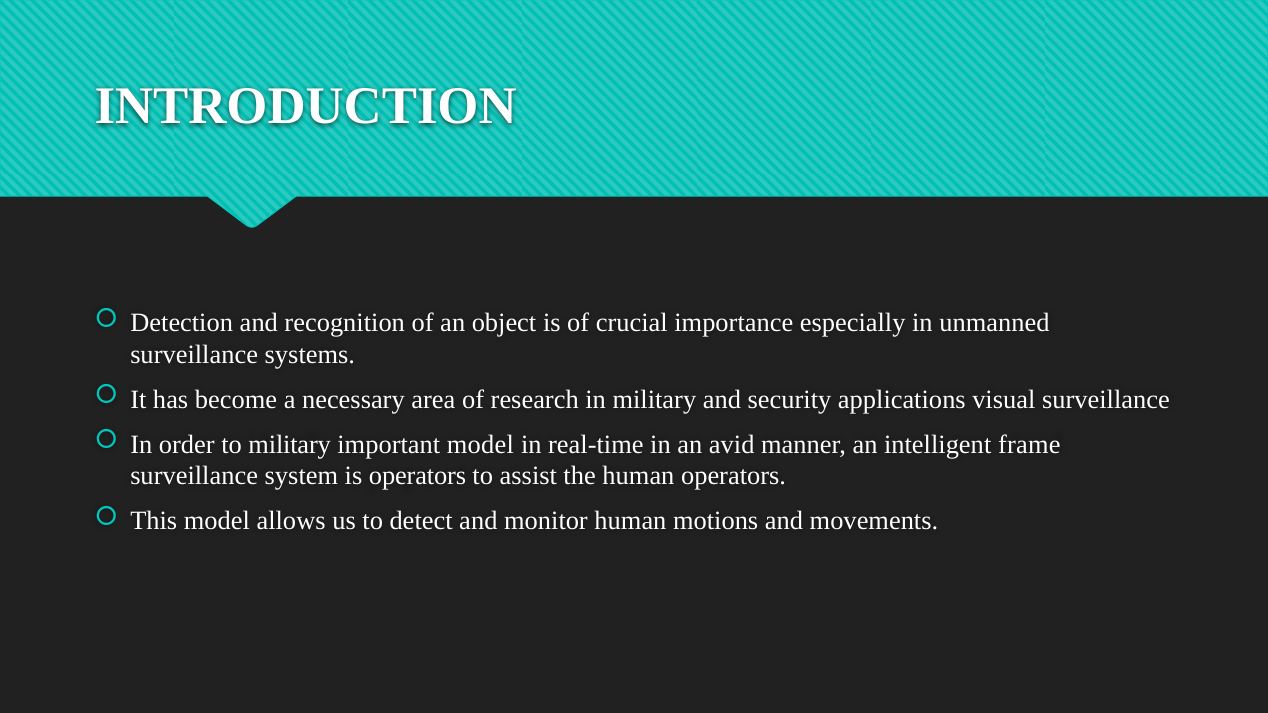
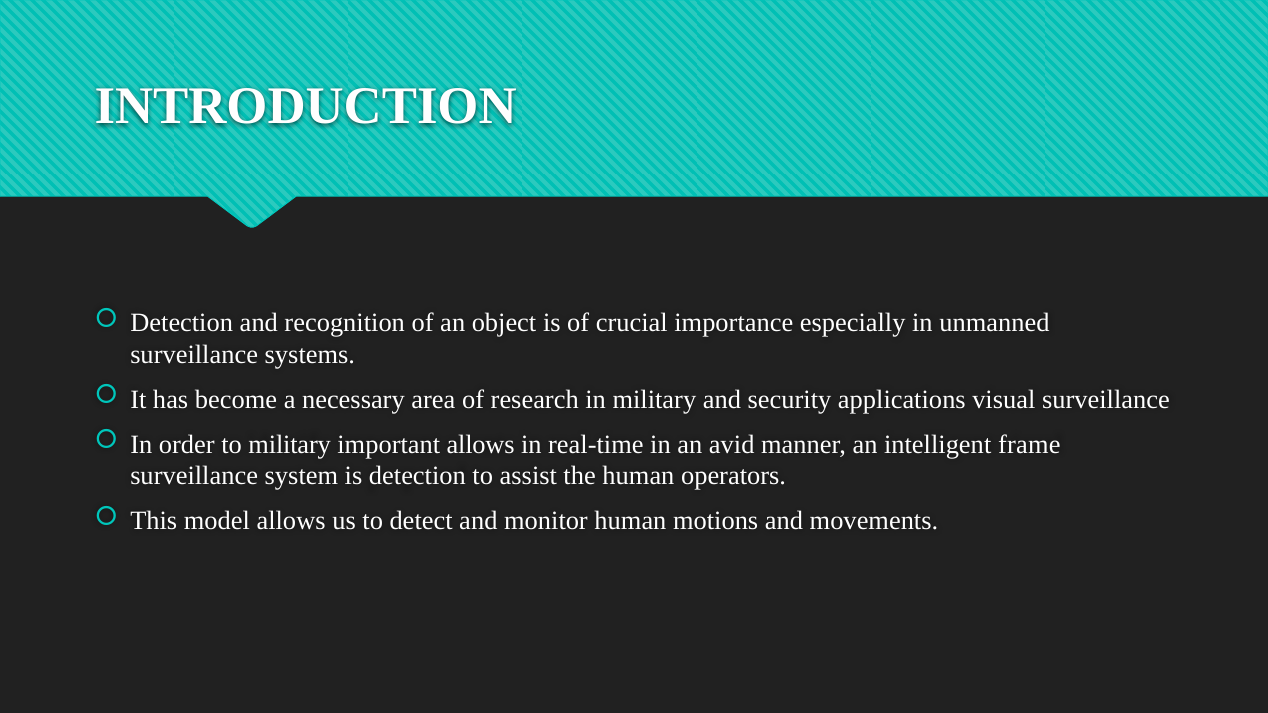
important model: model -> allows (481, 445)
is operators: operators -> detection (417, 476)
